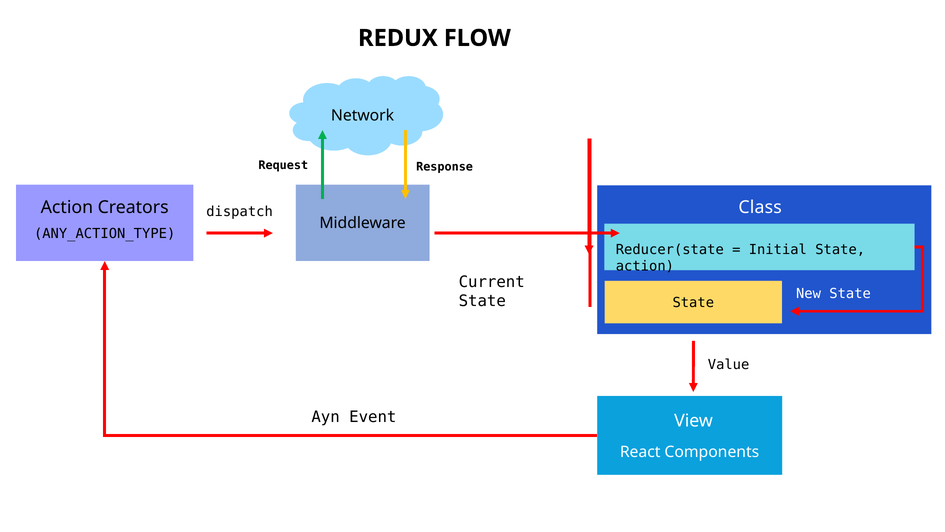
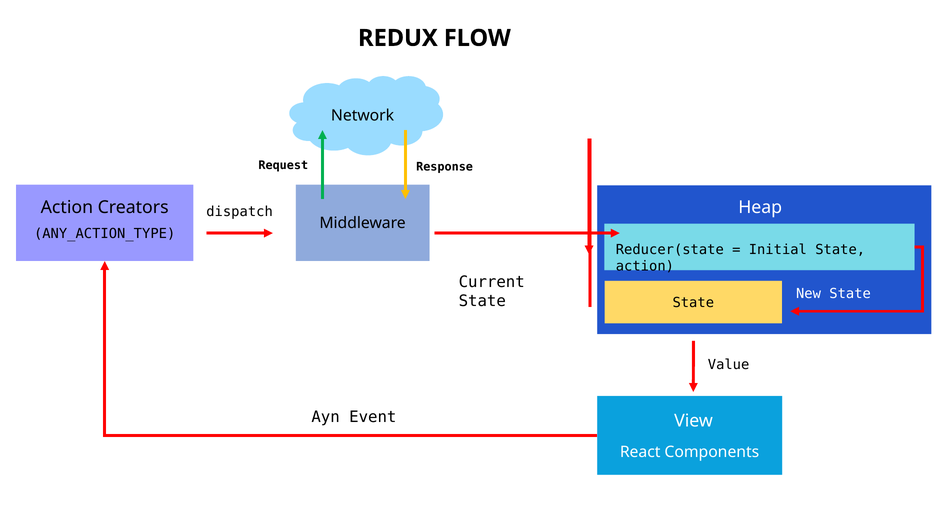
Class: Class -> Heap (760, 207)
